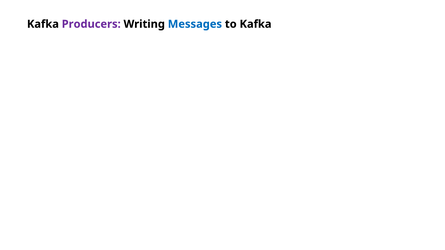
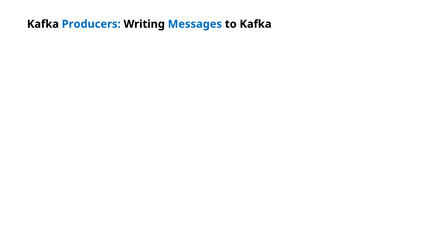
Producers colour: purple -> blue (91, 24)
